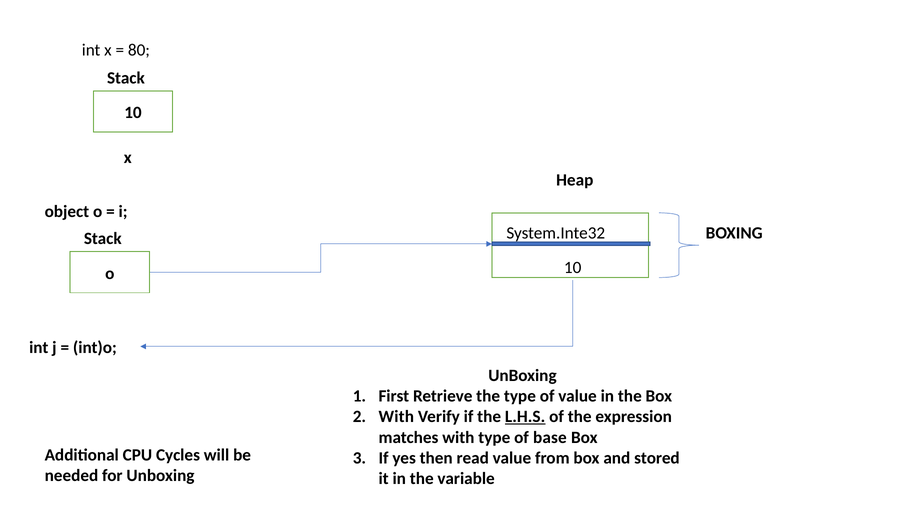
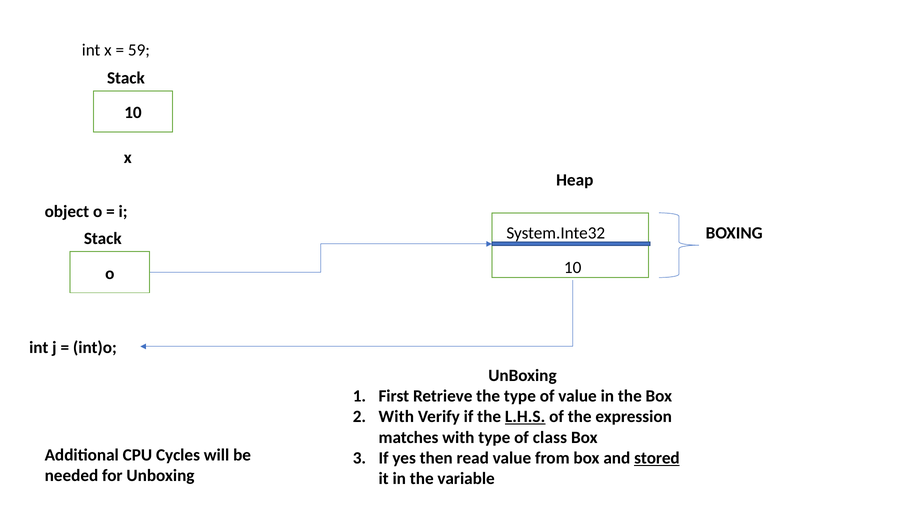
80: 80 -> 59 (139, 50)
base: base -> class (550, 437)
stored underline: none -> present (657, 458)
